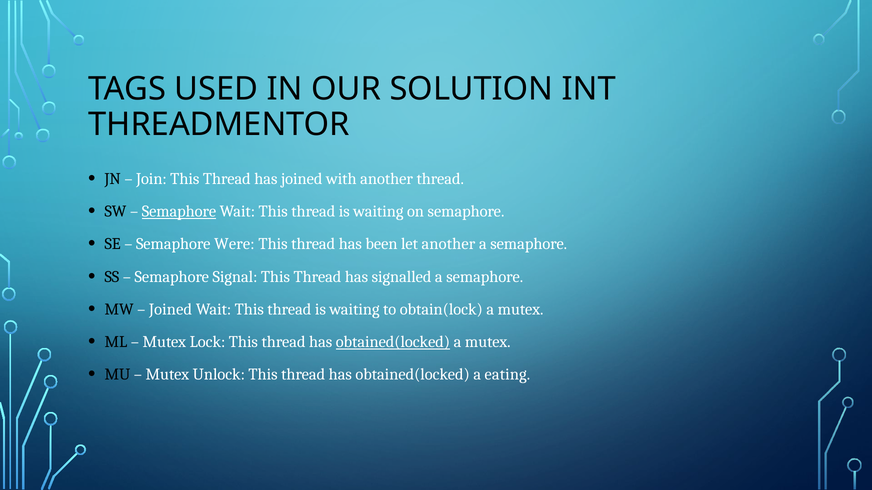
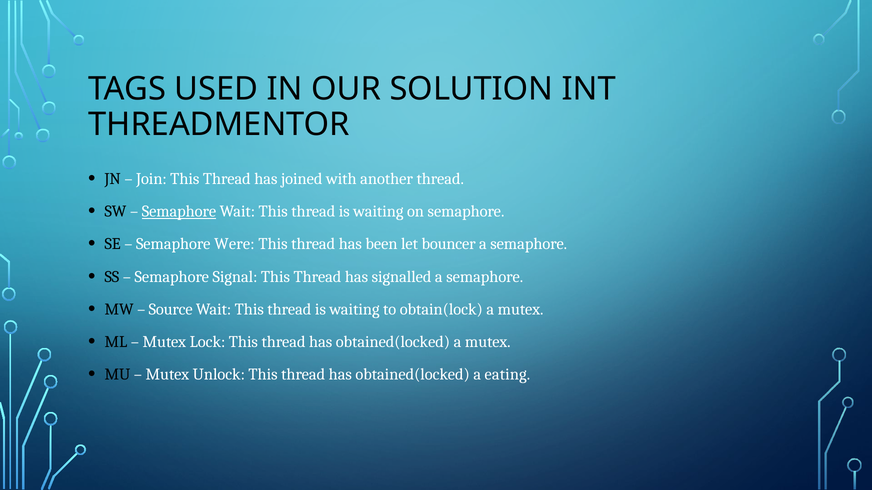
let another: another -> bouncer (449, 244)
Joined: Joined -> Source (171, 310)
obtained(locked underline: present -> none (393, 342)
